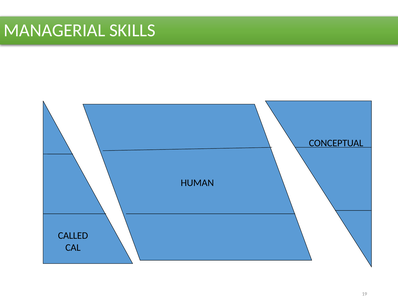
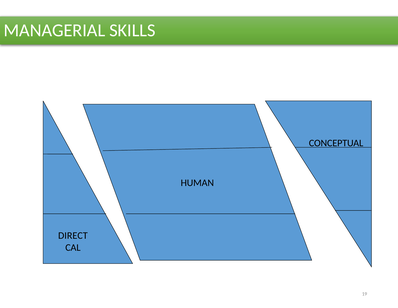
CALLED: CALLED -> DIRECT (73, 235)
